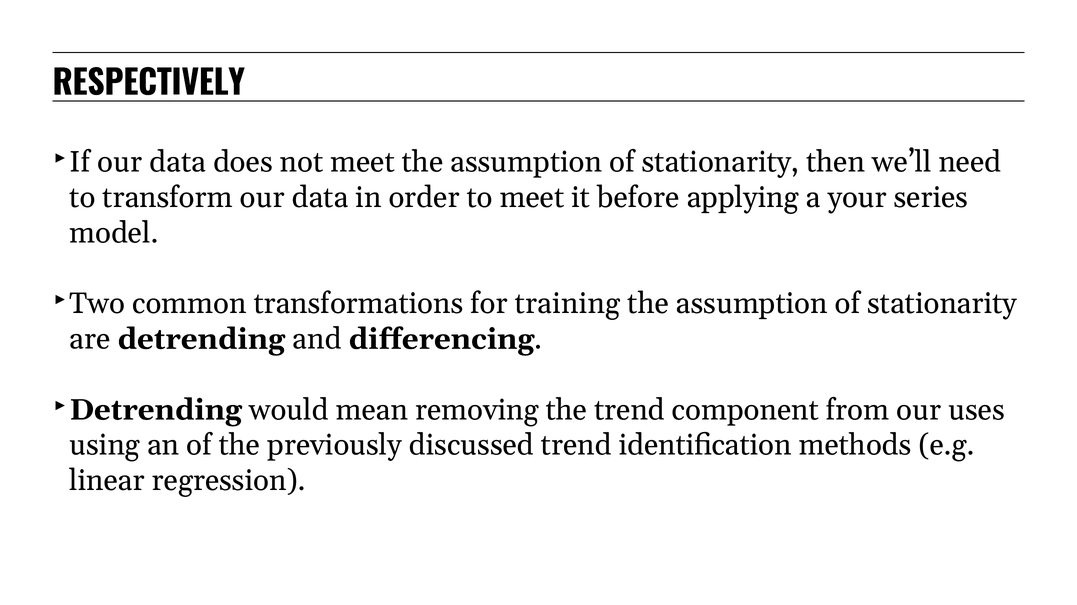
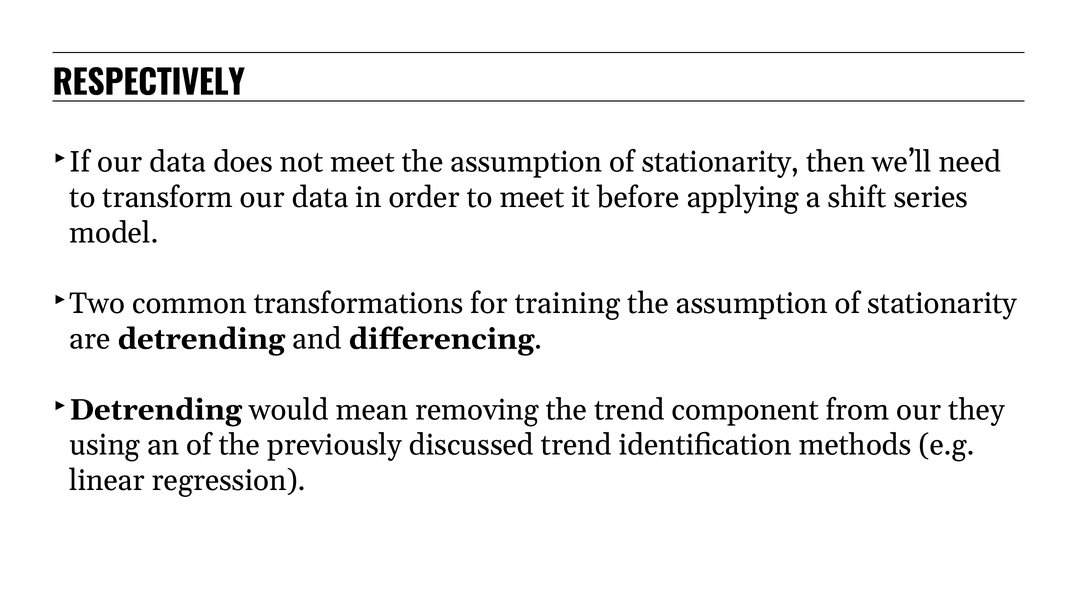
your: your -> shift (857, 198)
uses: uses -> they (976, 410)
